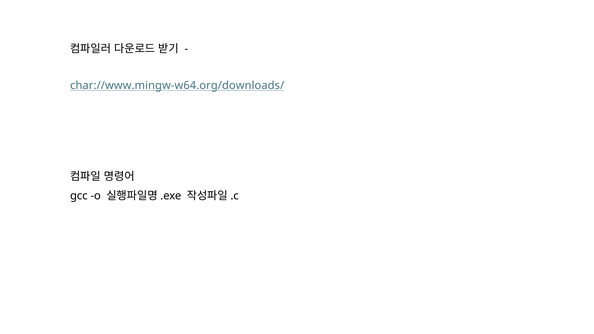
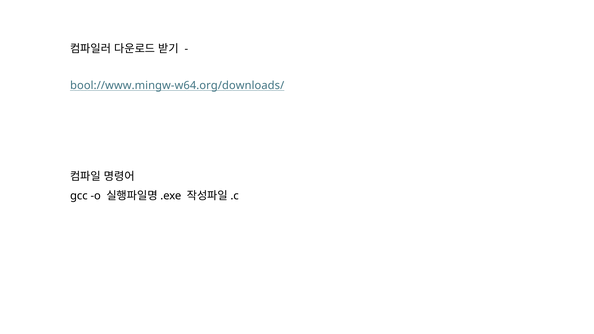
char://www.mingw-w64.org/downloads/: char://www.mingw-w64.org/downloads/ -> bool://www.mingw-w64.org/downloads/ (177, 85)
